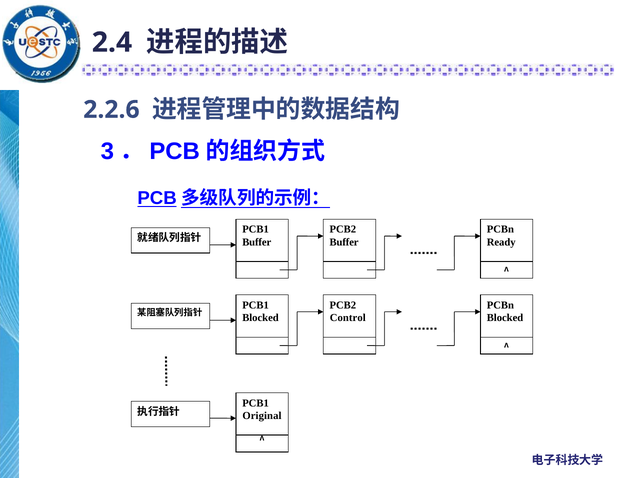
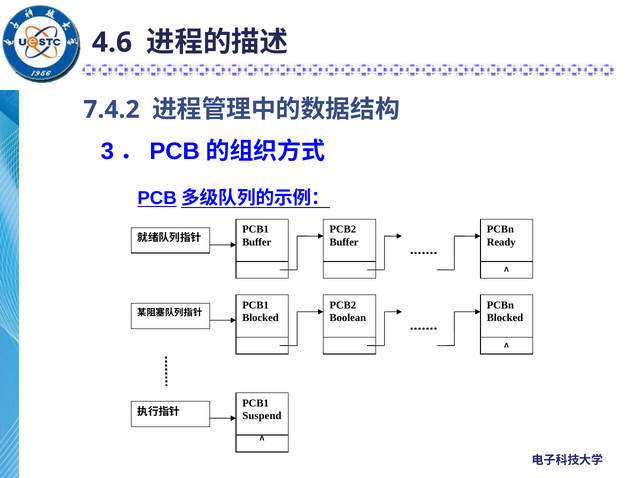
2.4: 2.4 -> 4.6 (112, 42)
2.2.6: 2.2.6 -> 7.4.2 (111, 110)
Control: Control -> Boolean (348, 318)
Original: Original -> Suspend (262, 416)
